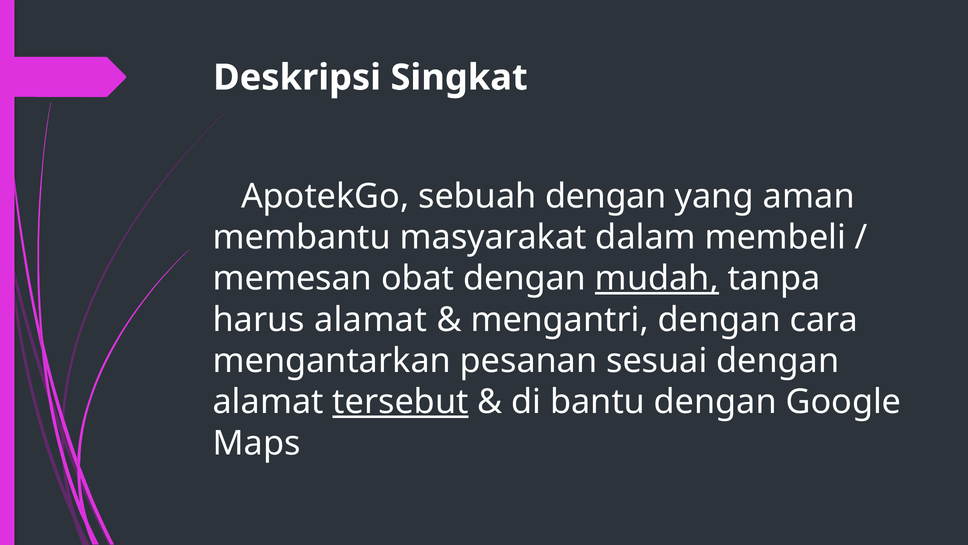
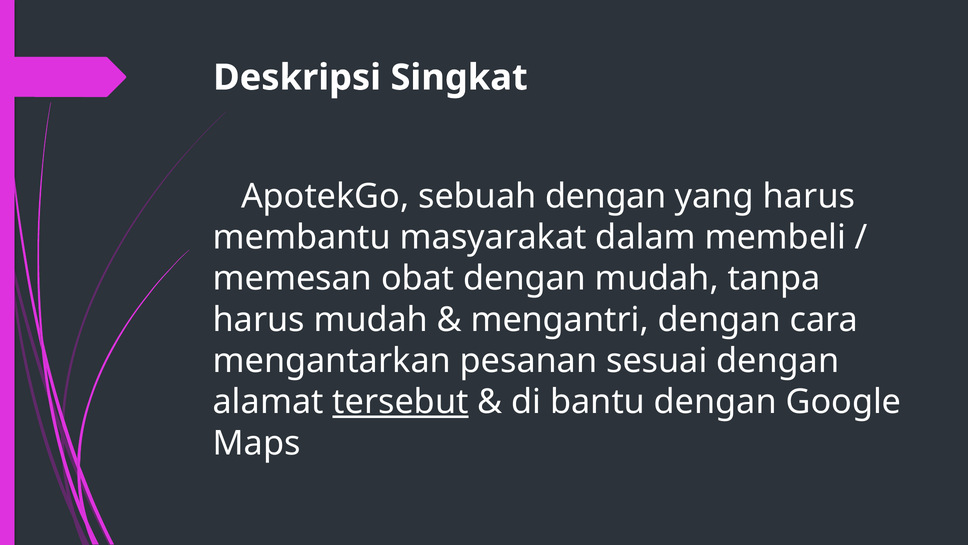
yang aman: aman -> harus (809, 196)
mudah underline: present -> none (657, 278)
harus alamat: alamat -> mudah (371, 319)
